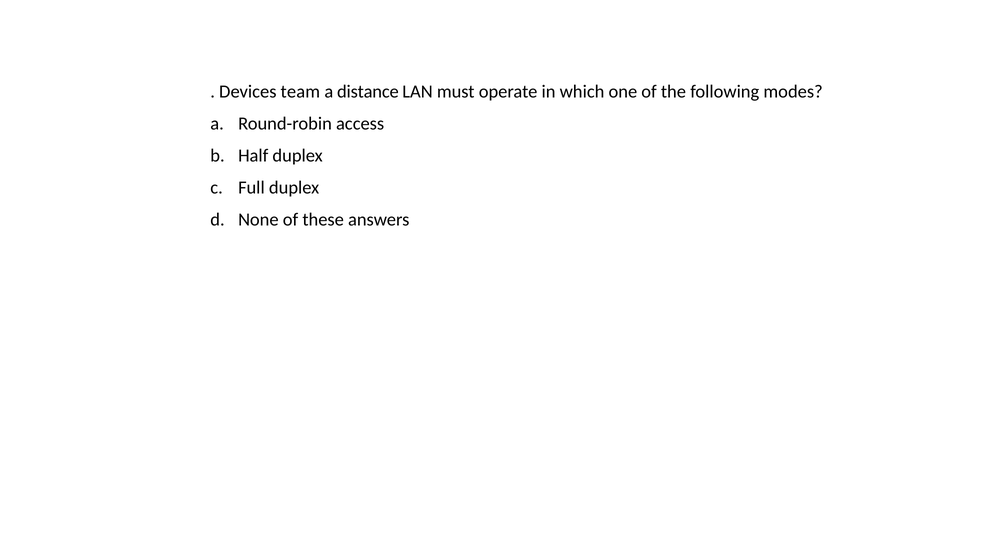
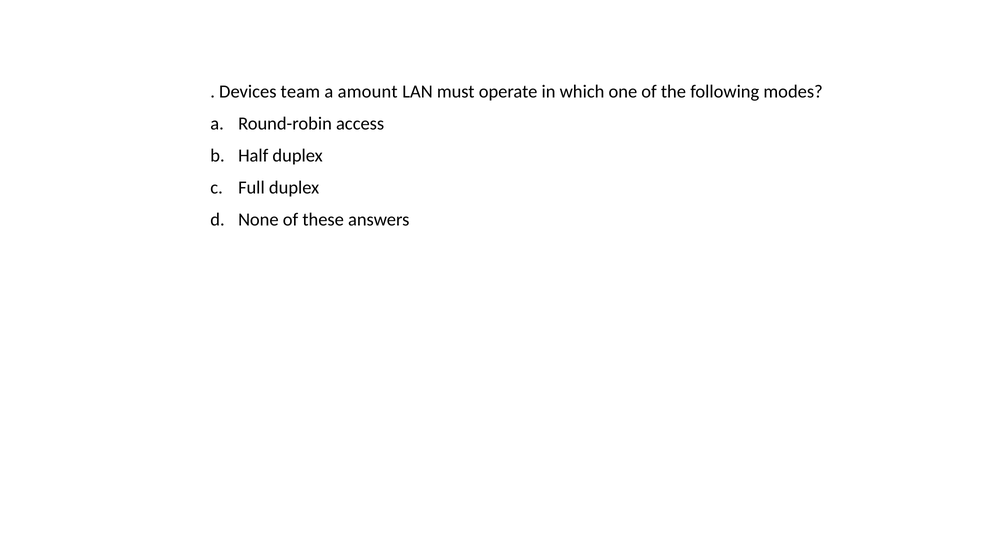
distance: distance -> amount (368, 92)
